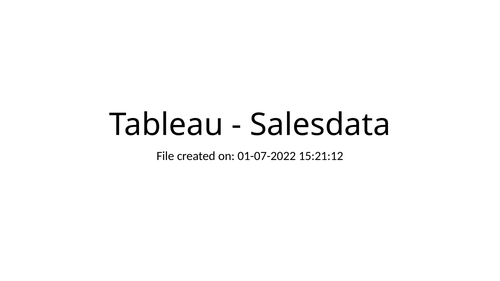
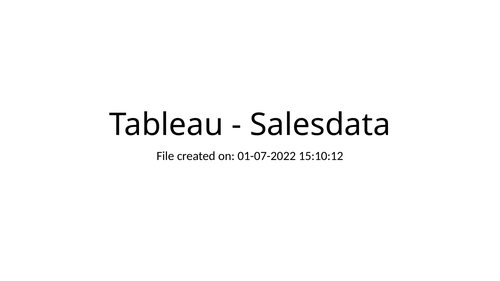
15:21:12: 15:21:12 -> 15:10:12 (321, 156)
